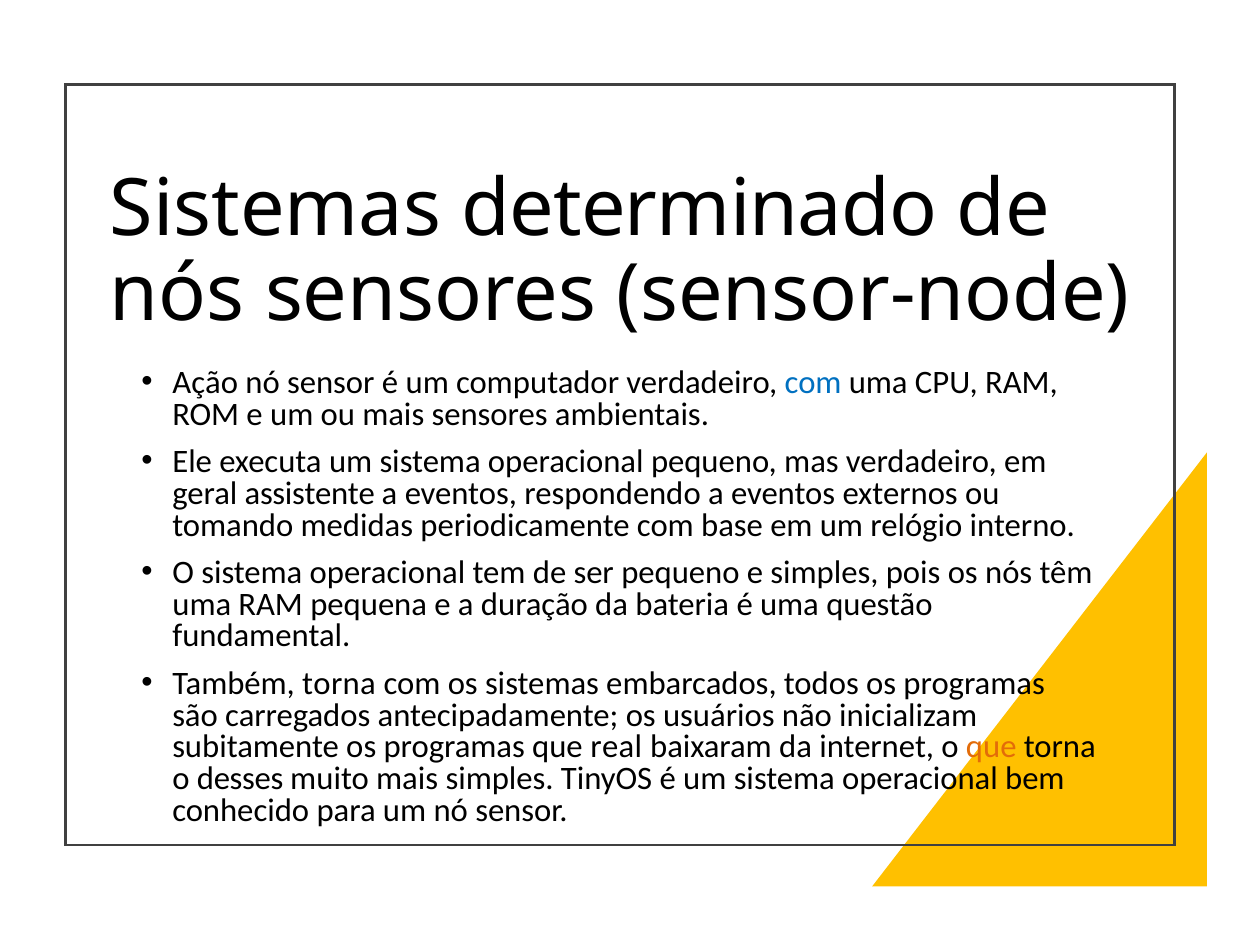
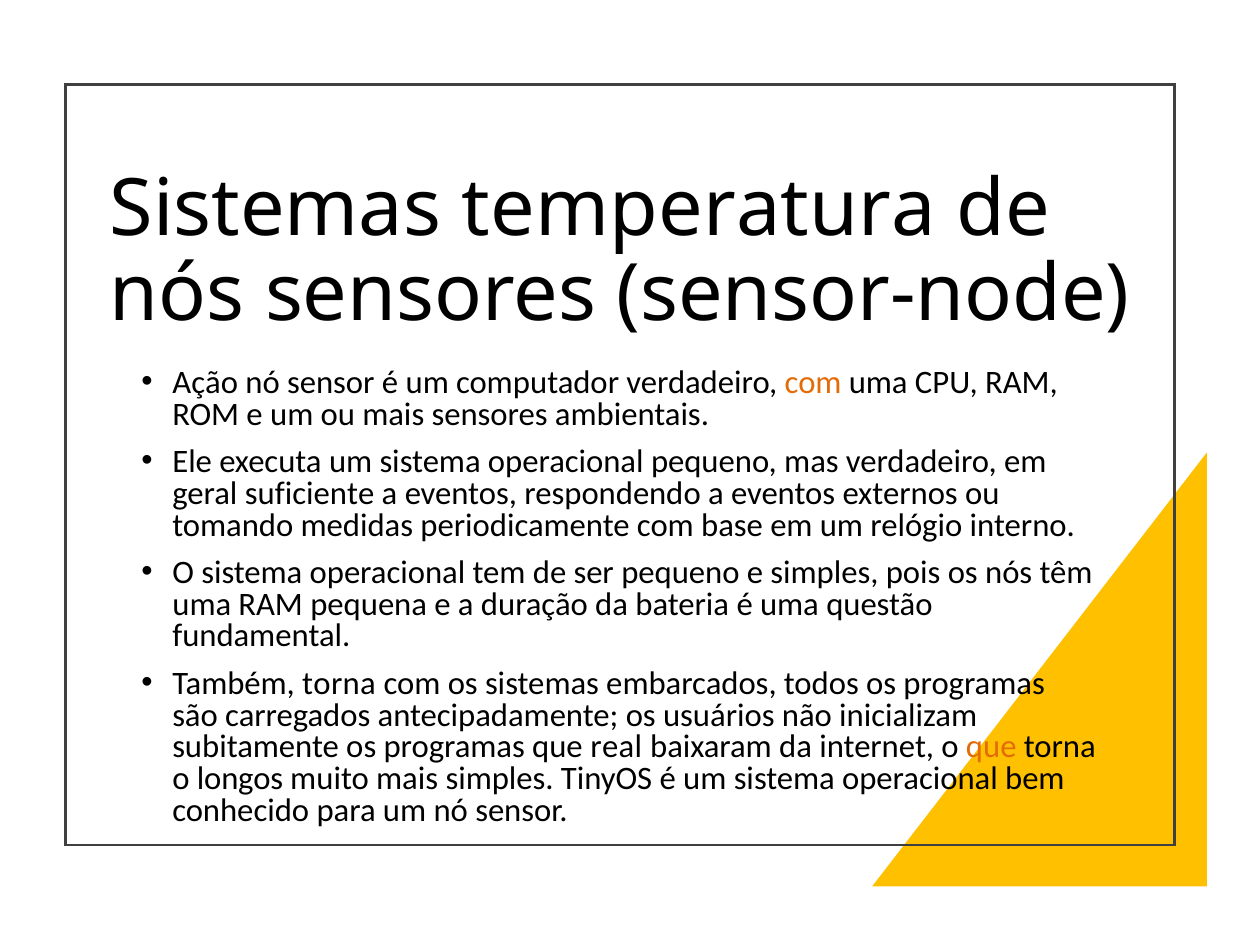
determinado: determinado -> temperatura (699, 209)
com colour: blue -> orange (813, 383)
assistente: assistente -> suficiente (310, 494)
desses: desses -> longos (240, 779)
